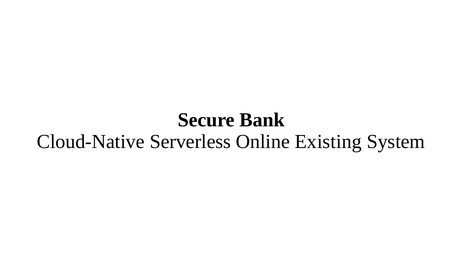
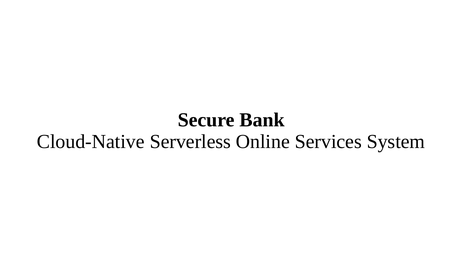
Existing: Existing -> Services (328, 141)
